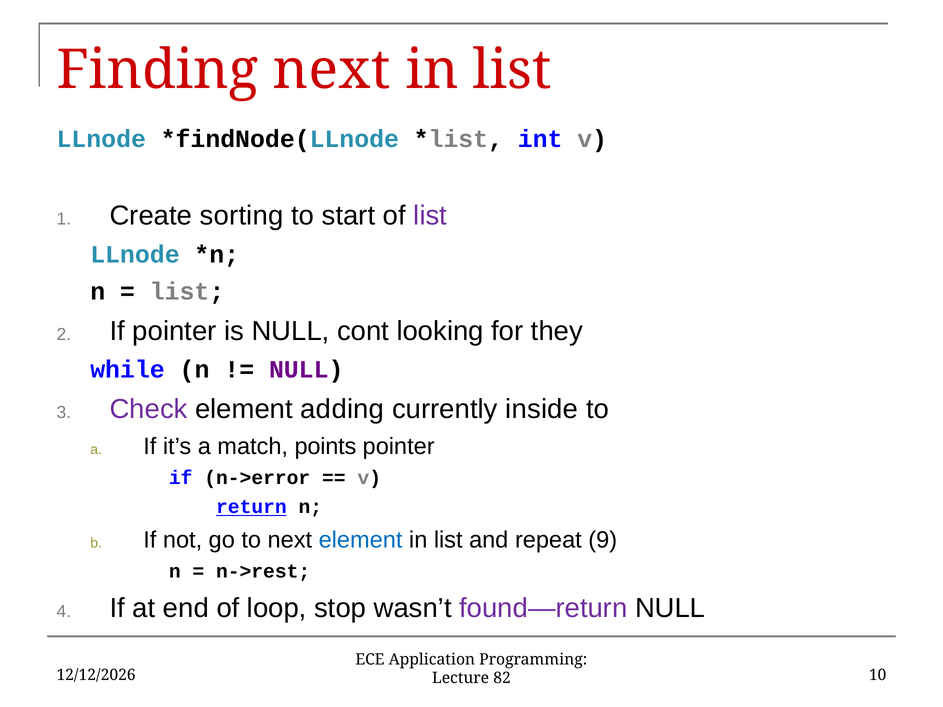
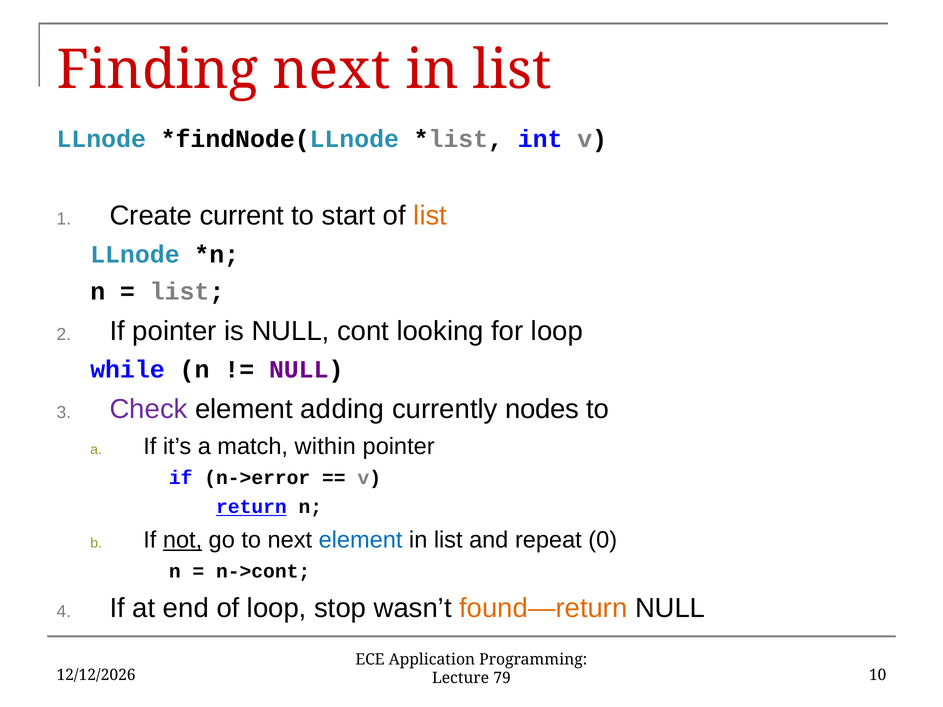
sorting: sorting -> current (242, 216)
list colour: purple -> orange (430, 216)
for they: they -> loop (557, 331)
inside: inside -> nodes (542, 409)
points: points -> within (325, 446)
not underline: none -> present (183, 540)
9: 9 -> 0 (603, 540)
n->rest: n->rest -> n->cont (263, 572)
found—return colour: purple -> orange (543, 608)
82: 82 -> 79 (502, 678)
